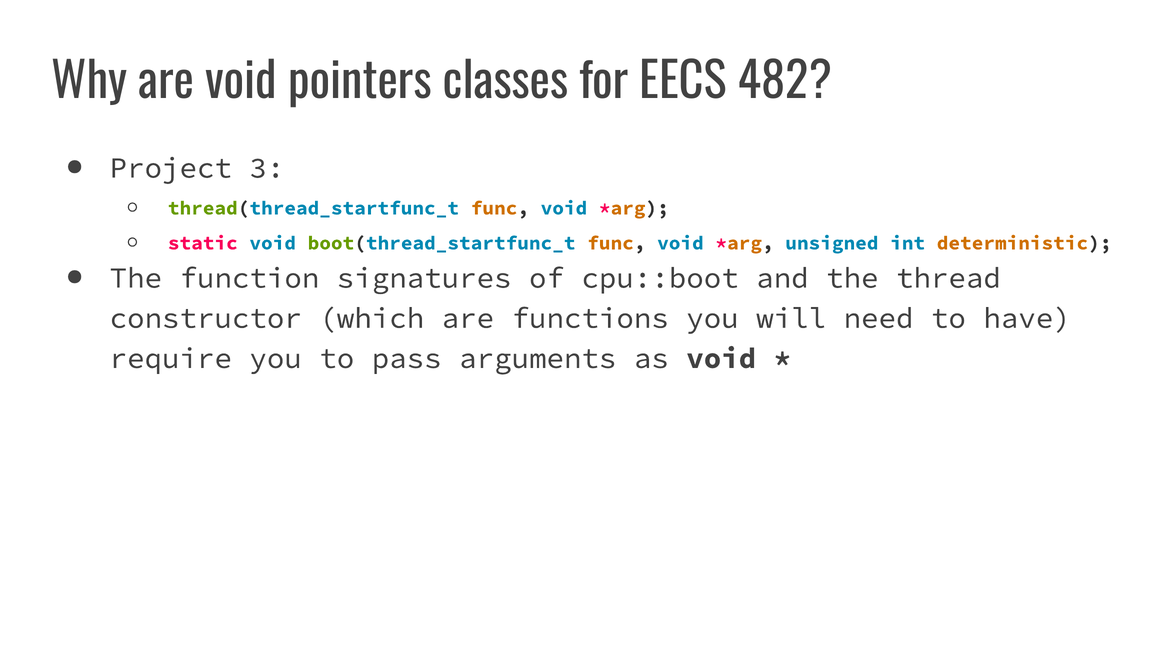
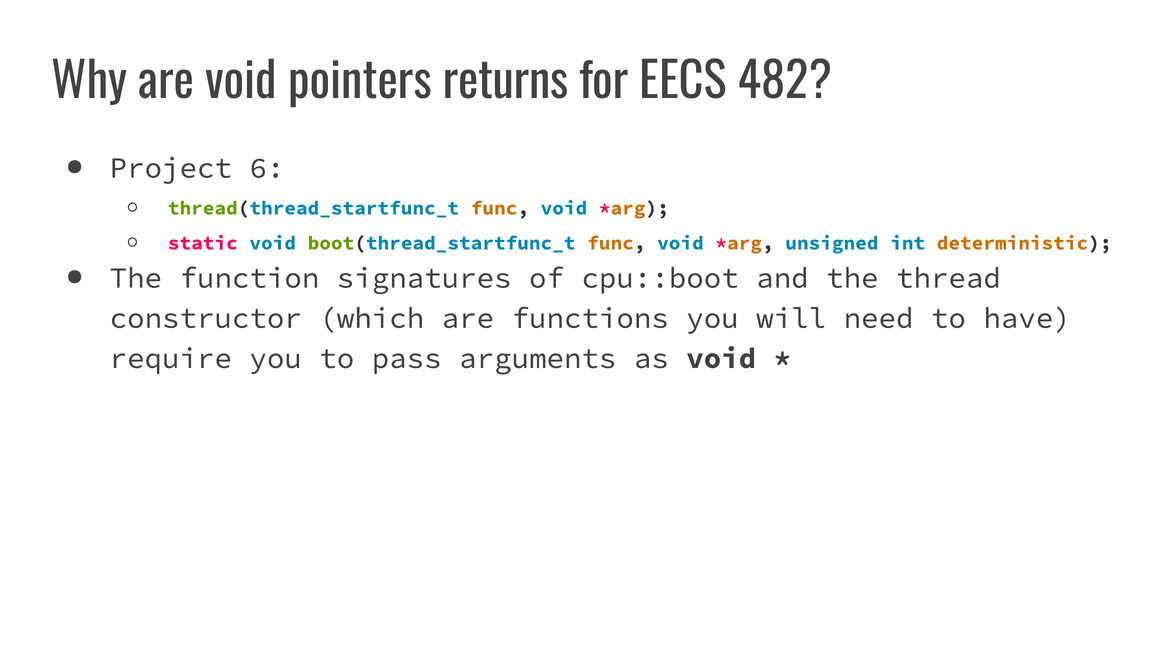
classes: classes -> returns (506, 82)
3: 3 -> 6 (267, 168)
